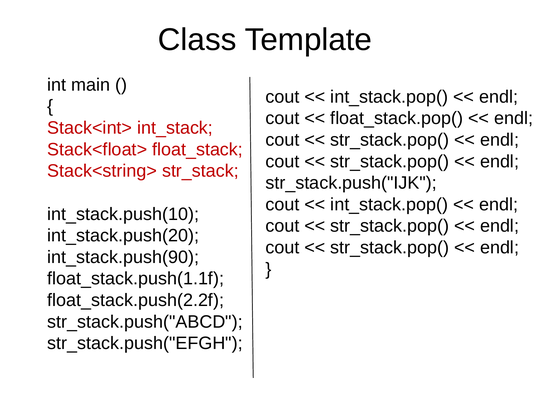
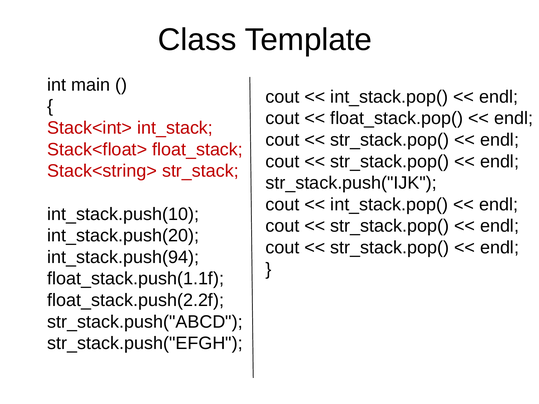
int_stack.push(90: int_stack.push(90 -> int_stack.push(94 (123, 257)
